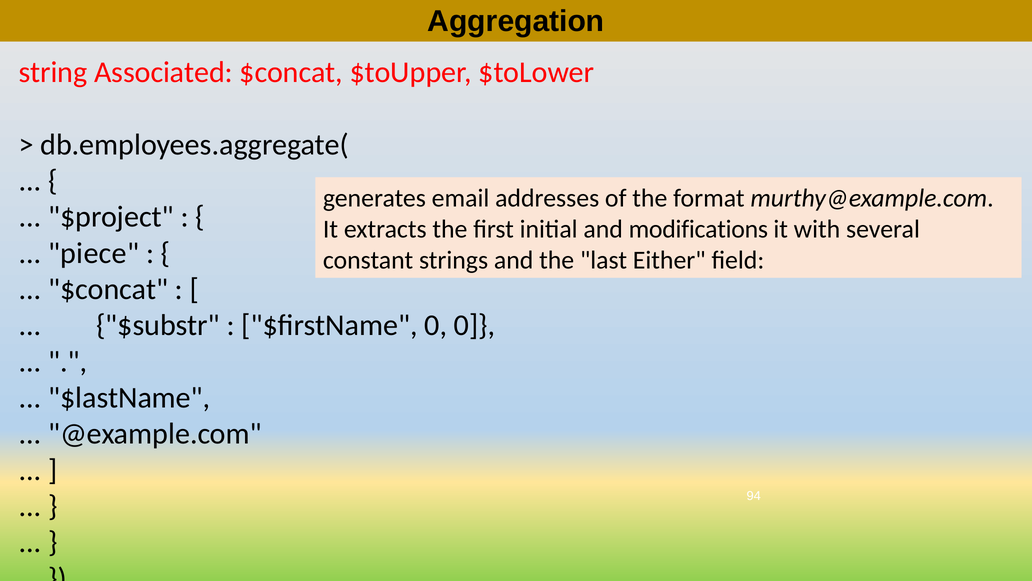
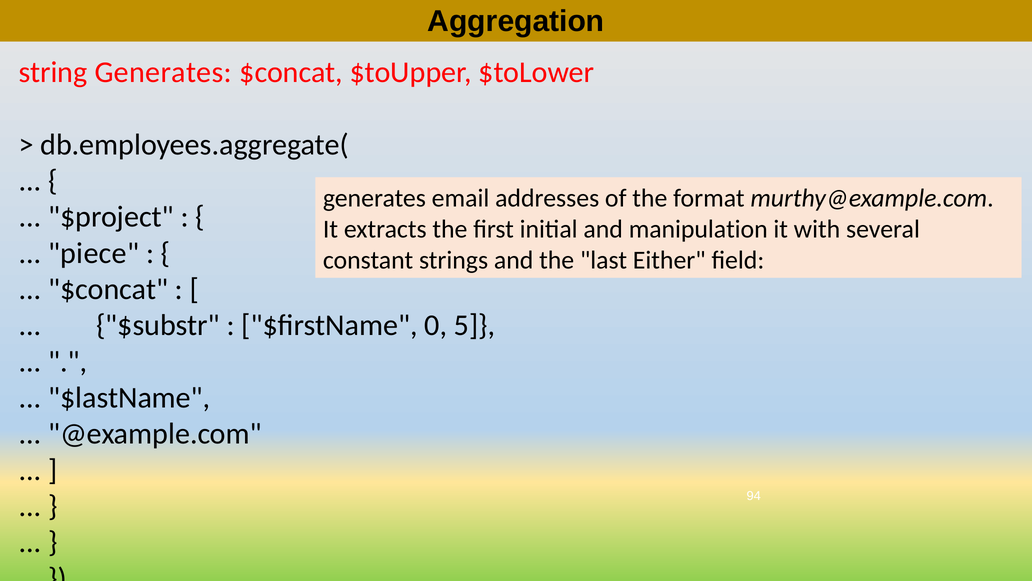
string Associated: Associated -> Generates (163, 72)
modifications: modifications -> manipulation (698, 229)
0 0: 0 -> 5 (475, 325)
